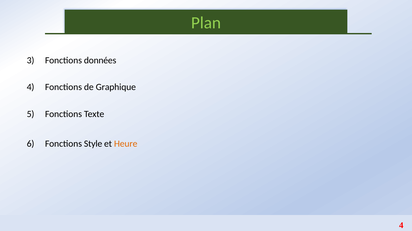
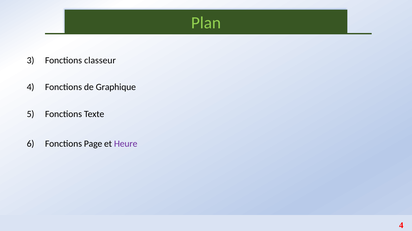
données: données -> classeur (100, 61)
Style: Style -> Page (93, 144)
Heure colour: orange -> purple (126, 144)
